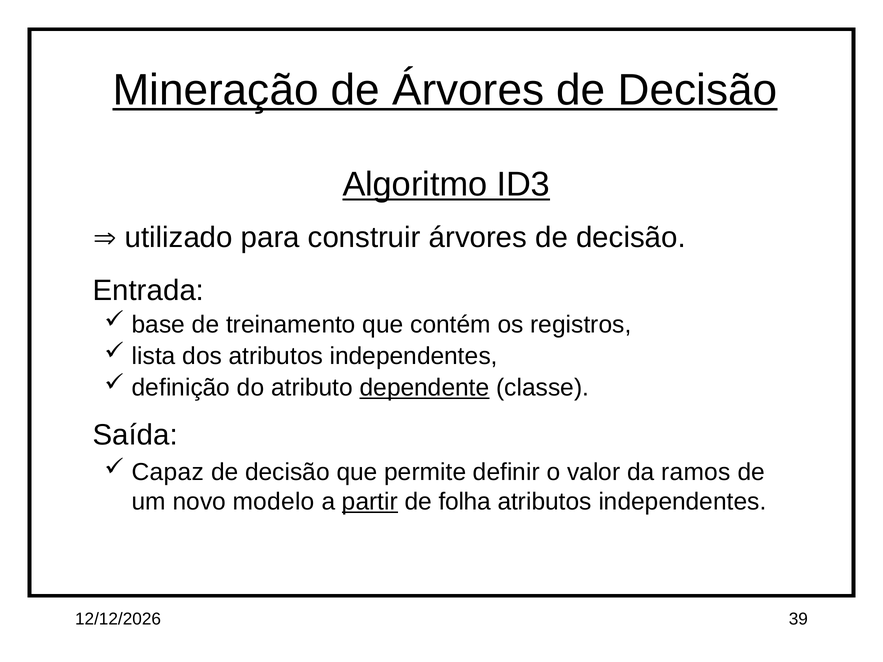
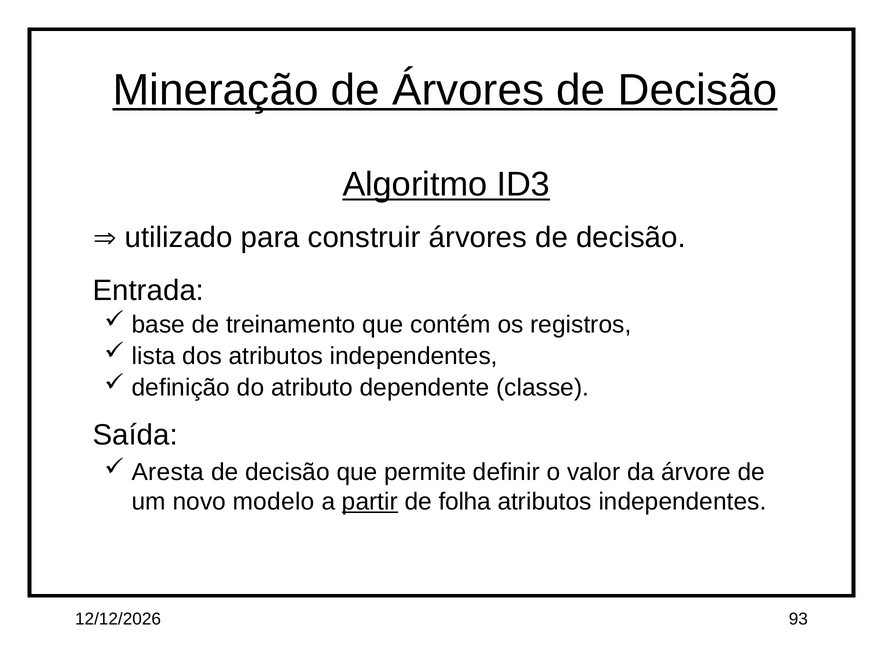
dependente underline: present -> none (425, 388)
Capaz: Capaz -> Aresta (168, 473)
ramos: ramos -> árvore (696, 473)
39: 39 -> 93 (798, 619)
